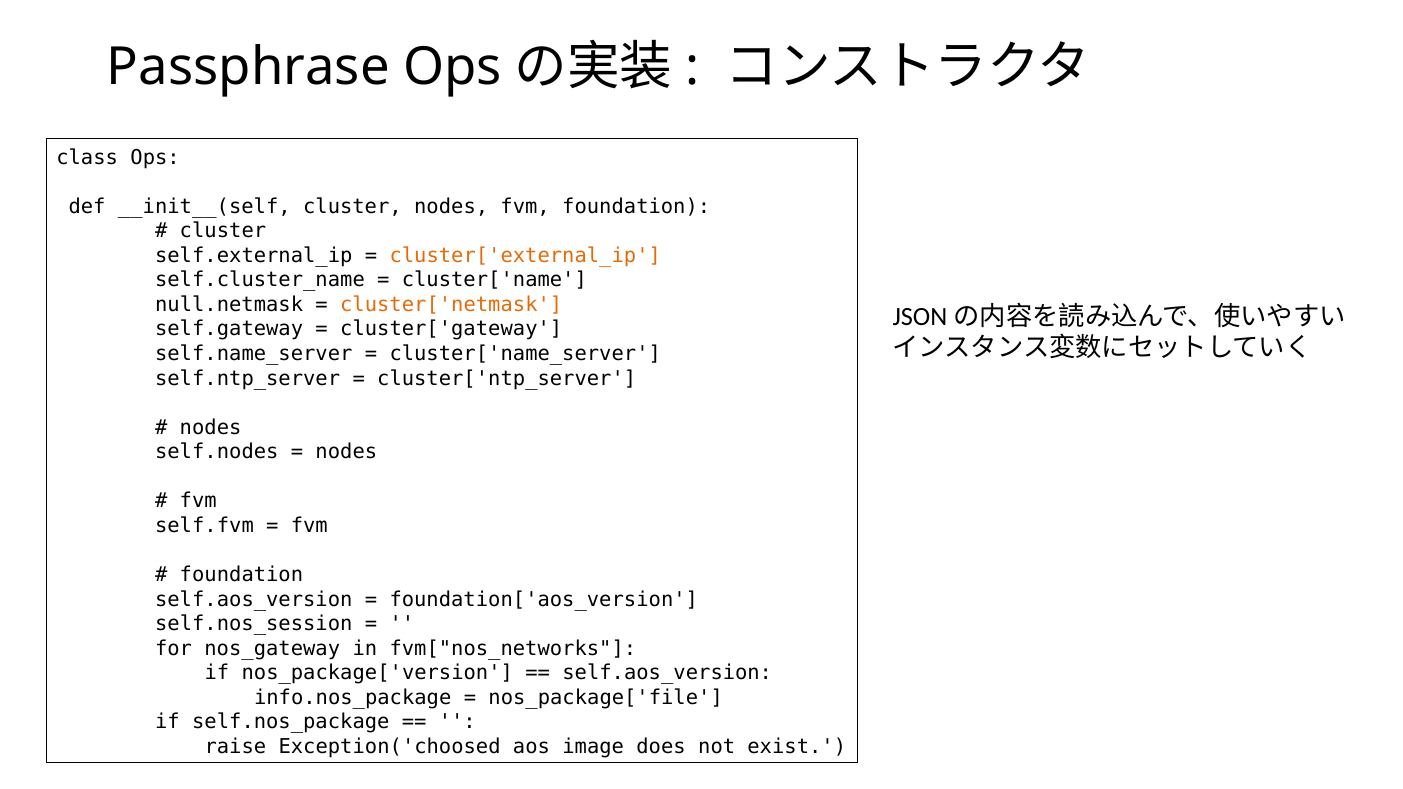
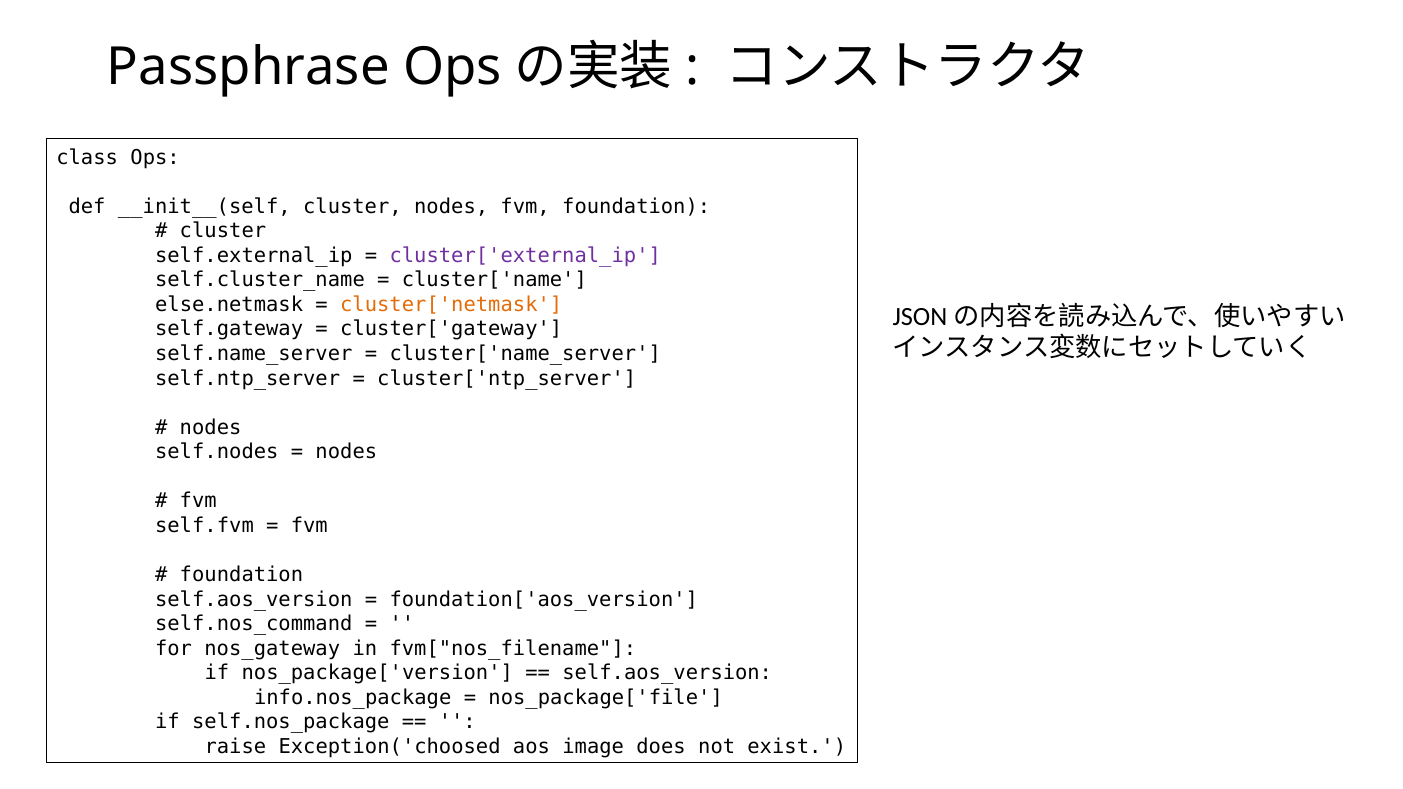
cluster['external_ip colour: orange -> purple (525, 256)
null.netmask: null.netmask -> else.netmask (229, 305)
self.nos_session: self.nos_session -> self.nos_command (254, 624)
fvm["nos_networks: fvm["nos_networks -> fvm["nos_filename (513, 649)
